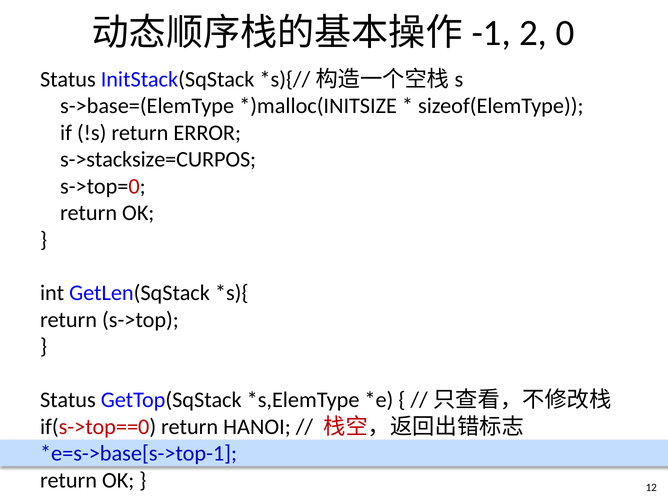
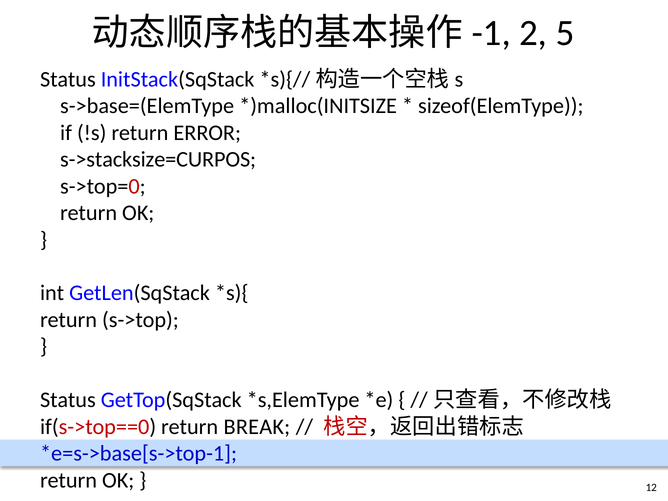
0: 0 -> 5 (565, 33)
HANOI: HANOI -> BREAK (257, 427)
